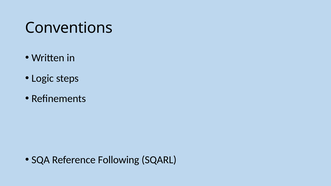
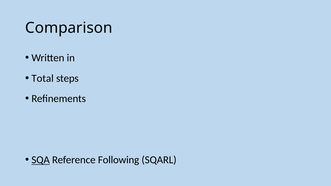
Conventions: Conventions -> Comparison (69, 28)
Logic: Logic -> Total (43, 78)
SQA underline: none -> present (41, 160)
